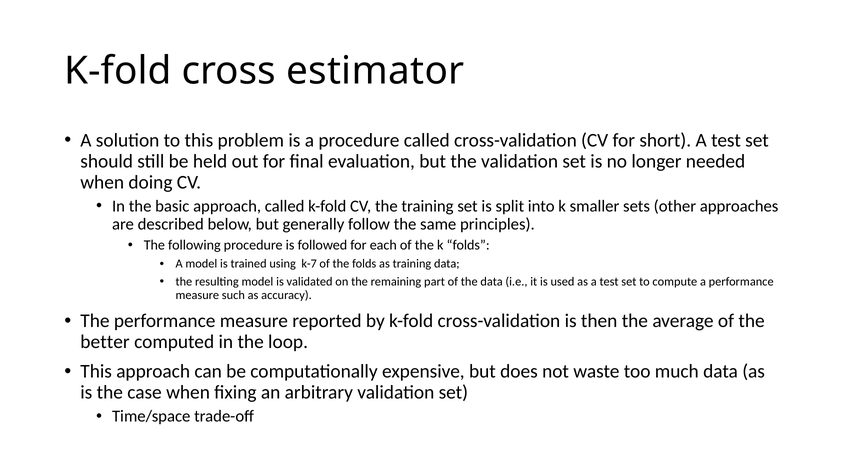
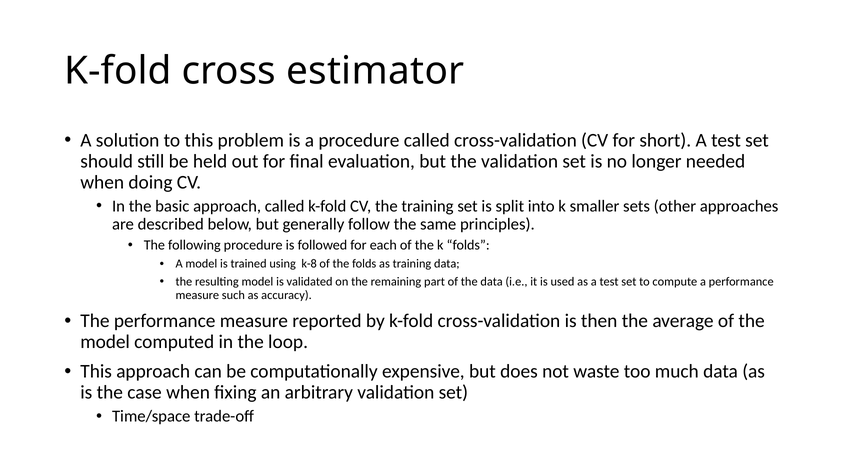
k-7: k-7 -> k-8 (309, 264)
better: better -> model (105, 342)
